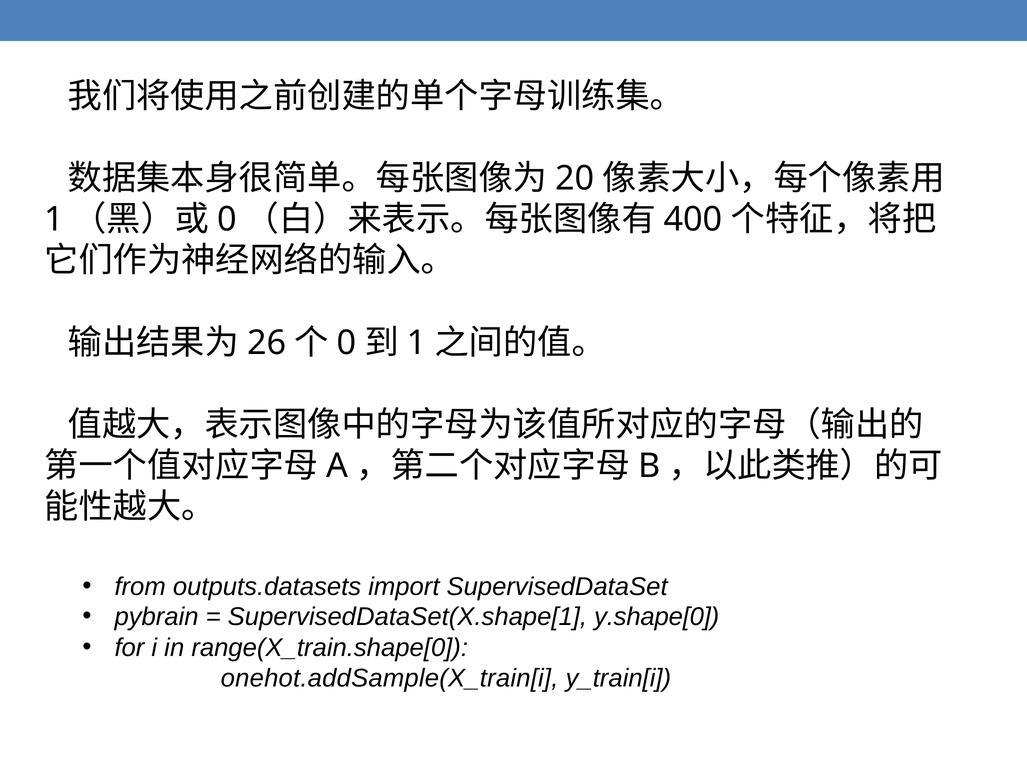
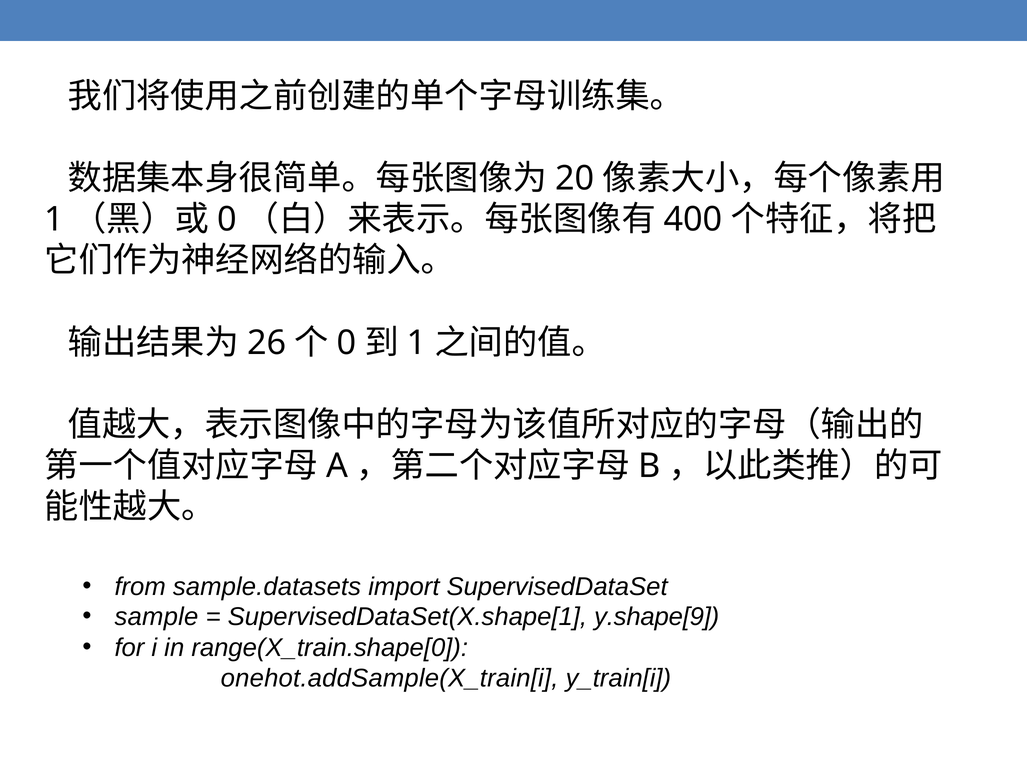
outputs.datasets: outputs.datasets -> sample.datasets (267, 587)
pybrain: pybrain -> sample (156, 617)
y.shape[0: y.shape[0 -> y.shape[9 (657, 617)
